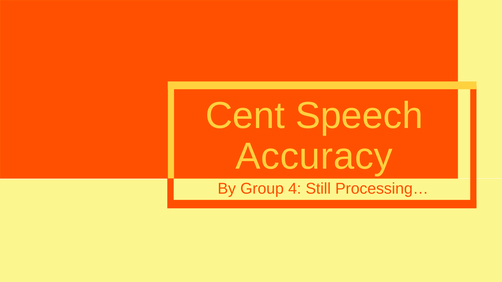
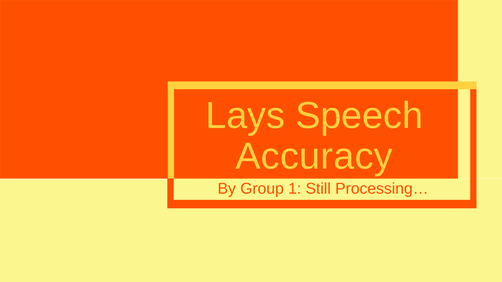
Cent: Cent -> Lays (245, 116)
4: 4 -> 1 (295, 189)
